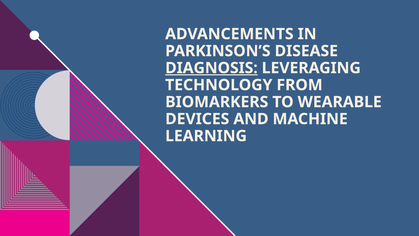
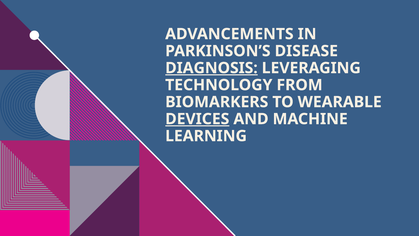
DEVICES underline: none -> present (197, 119)
